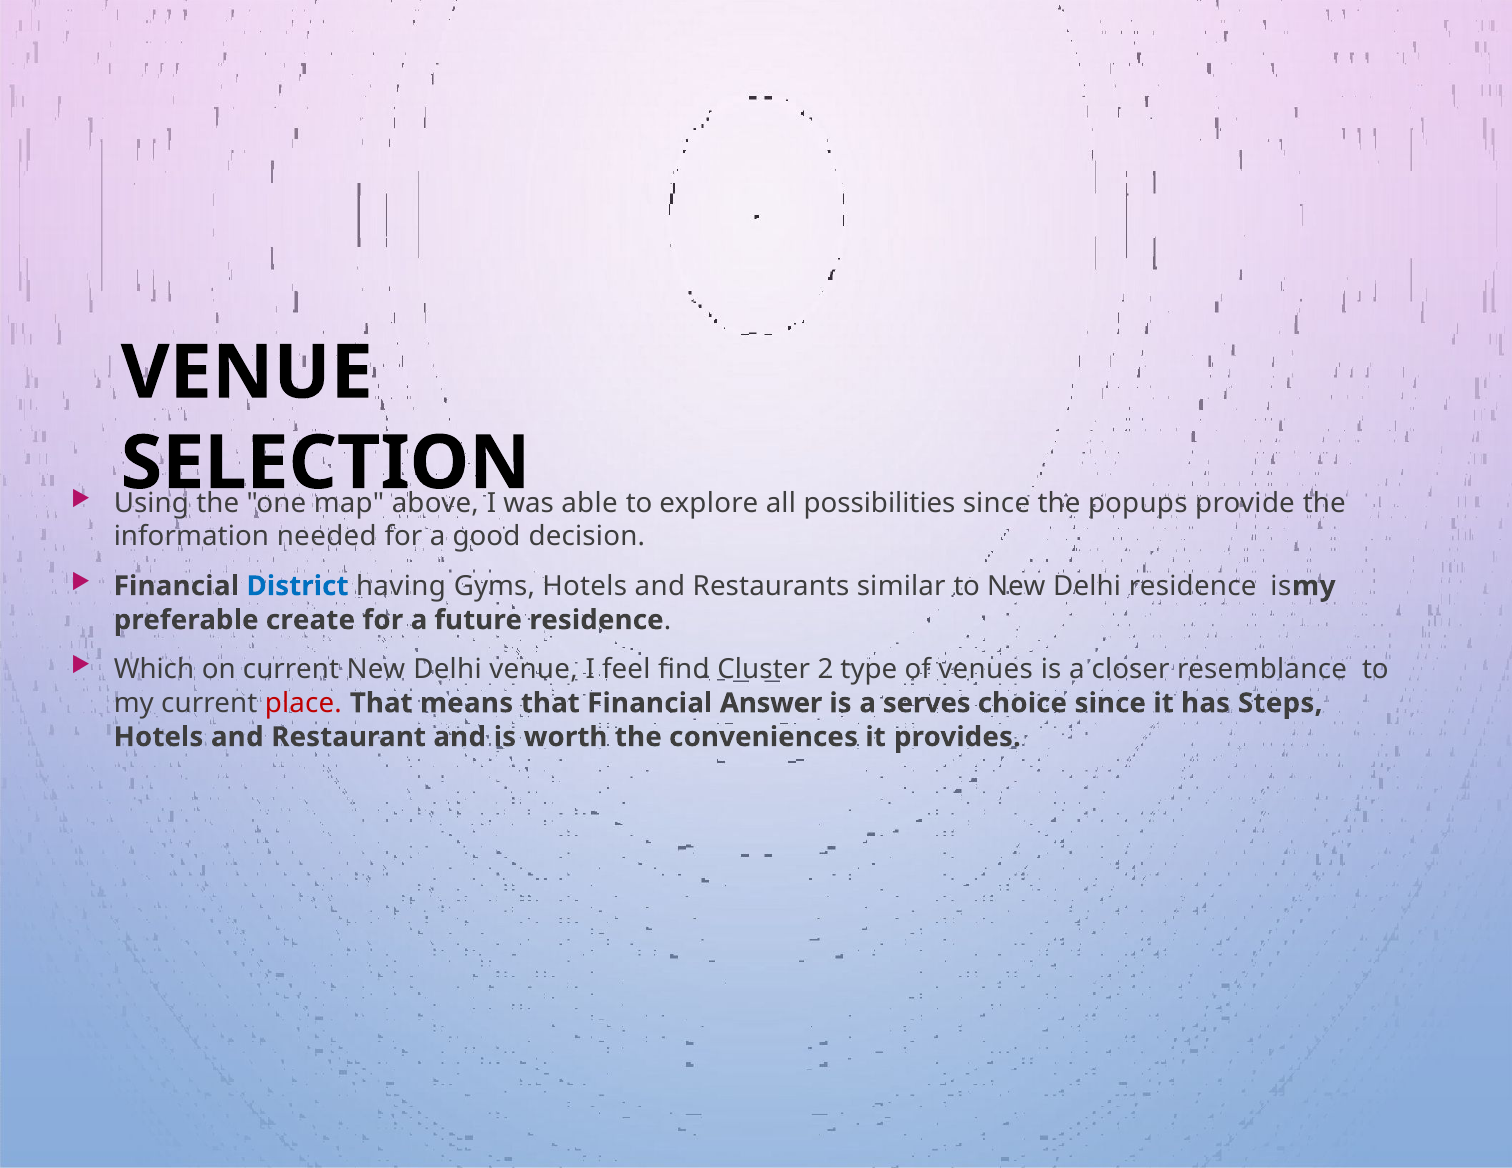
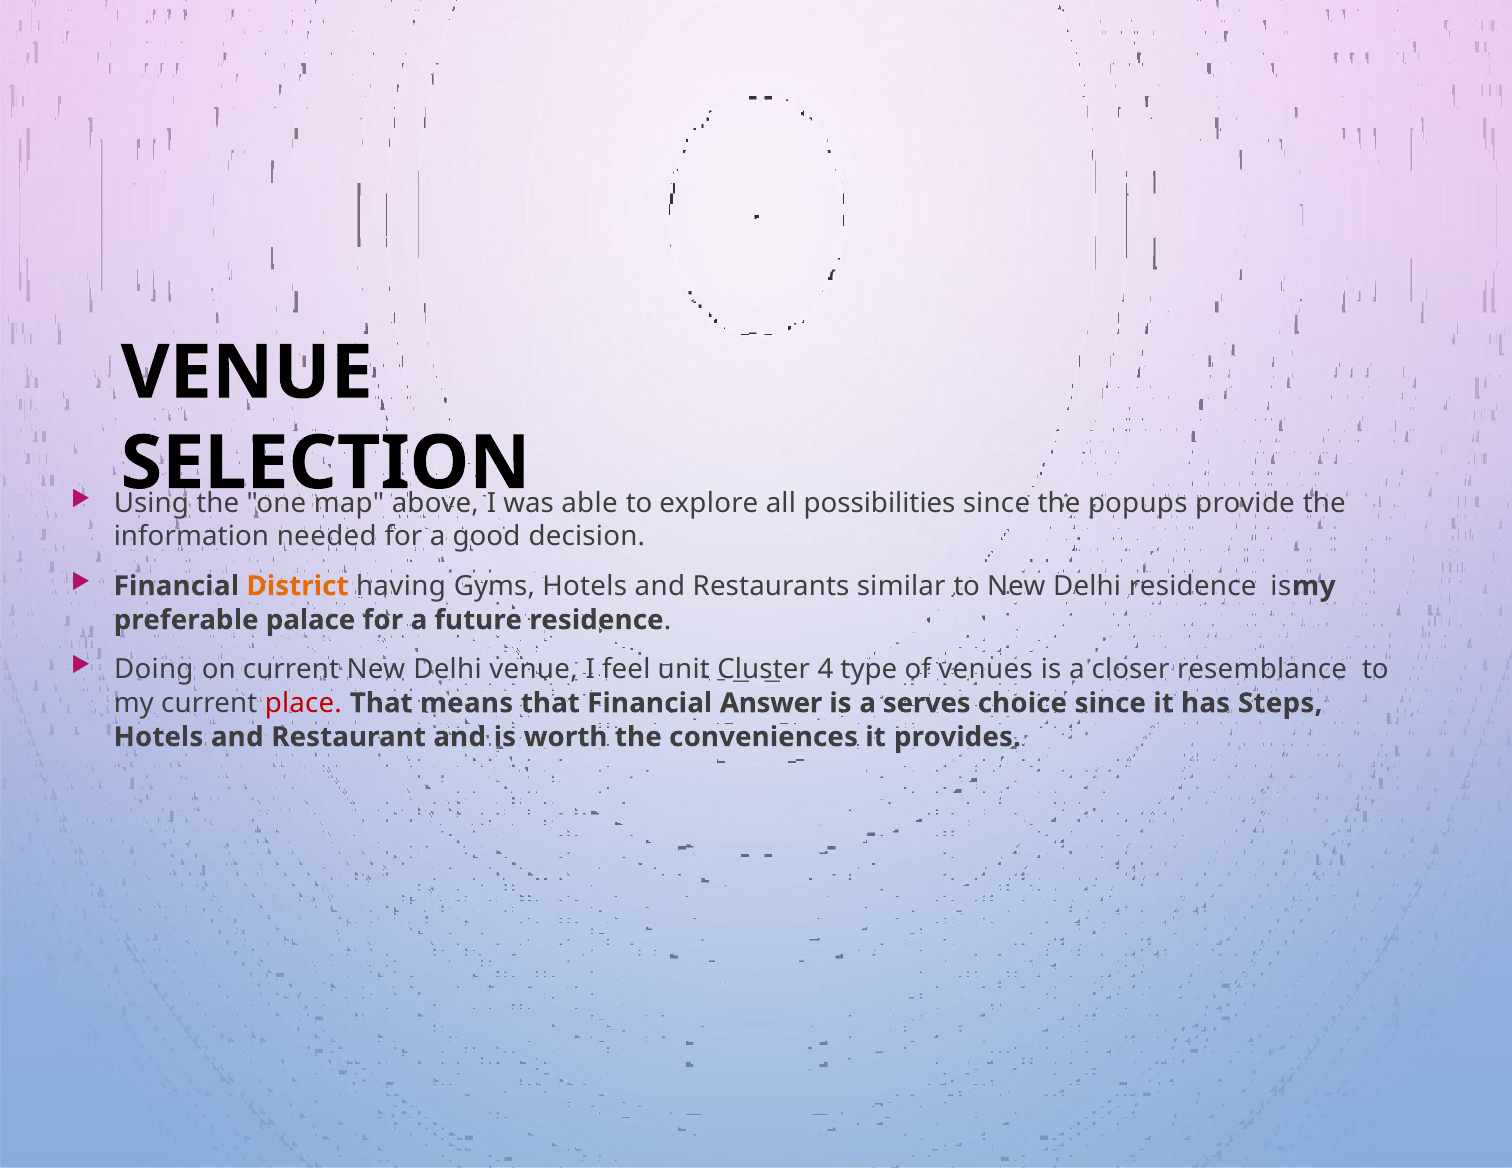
District colour: blue -> orange (297, 586)
create: create -> palace (311, 620)
Which: Which -> Doing (154, 669)
find: find -> unit (684, 669)
2: 2 -> 4 (825, 669)
